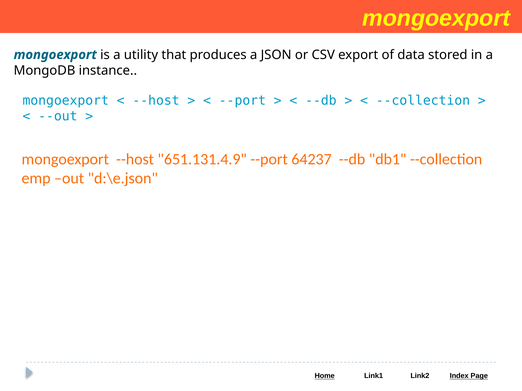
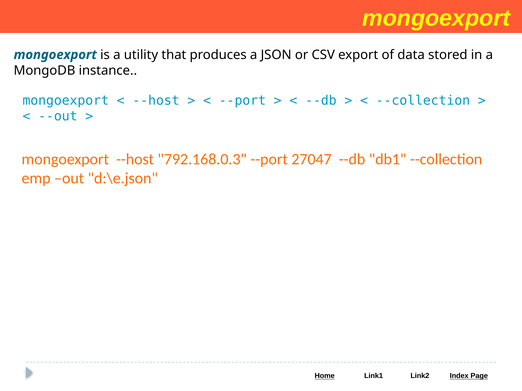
651.131.4.9: 651.131.4.9 -> 792.168.0.3 (202, 159)
64237: 64237 -> 27047 (312, 159)
